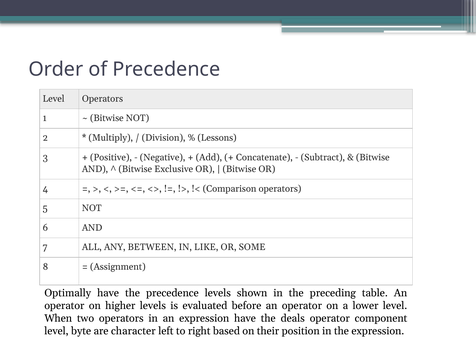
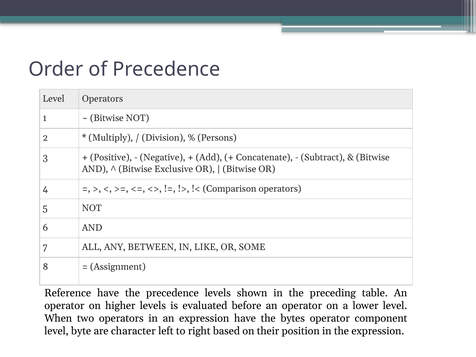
Lessons: Lessons -> Persons (217, 138)
Optimally: Optimally -> Reference (68, 293)
deals: deals -> bytes (293, 318)
